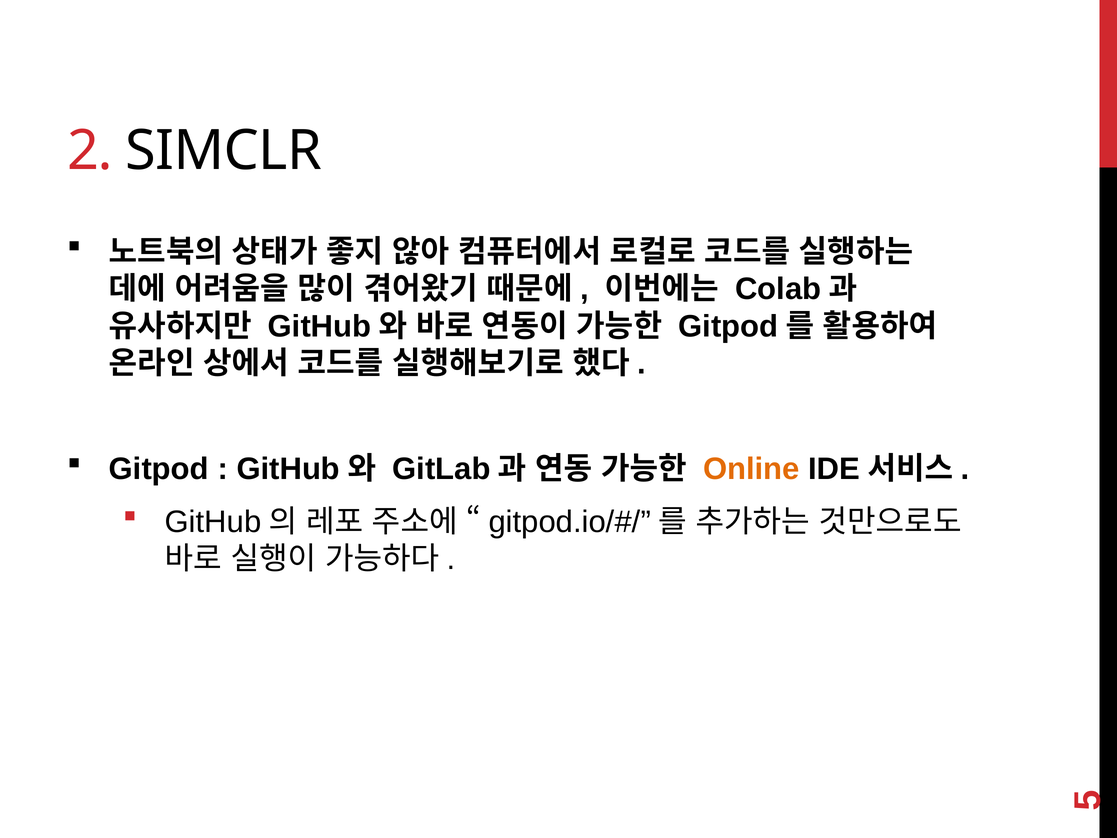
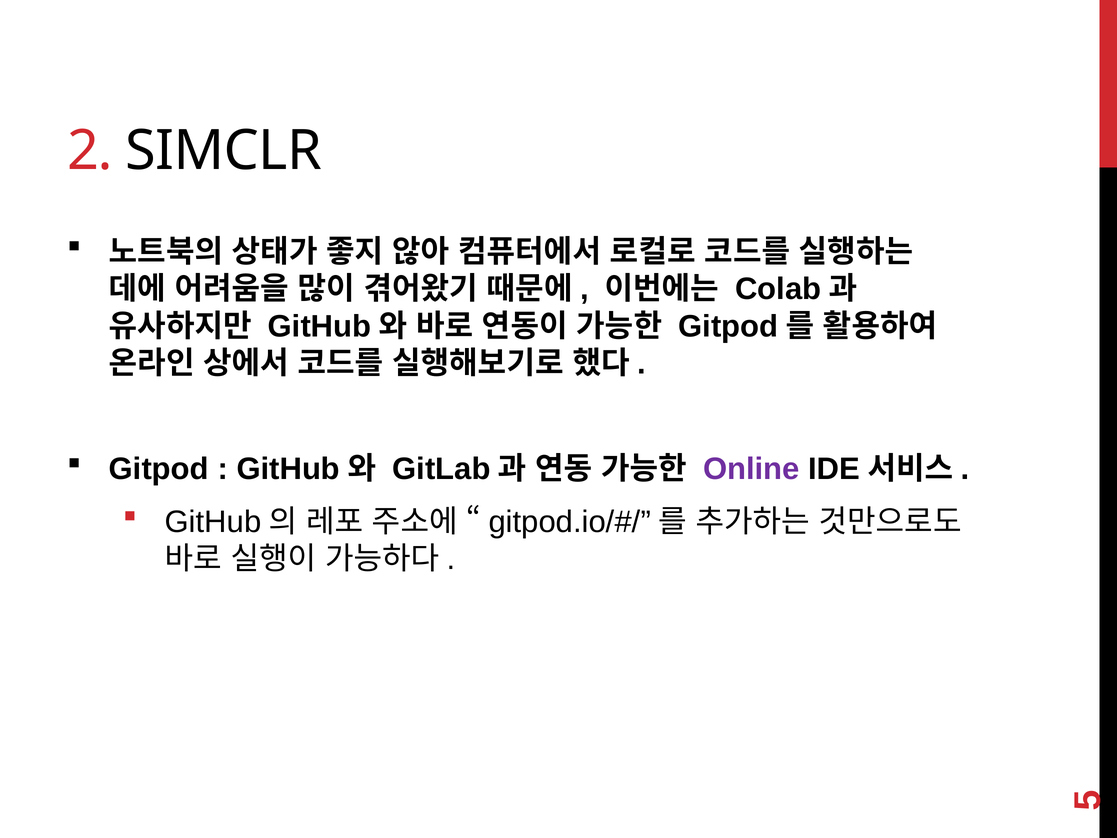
Online colour: orange -> purple (751, 469)
